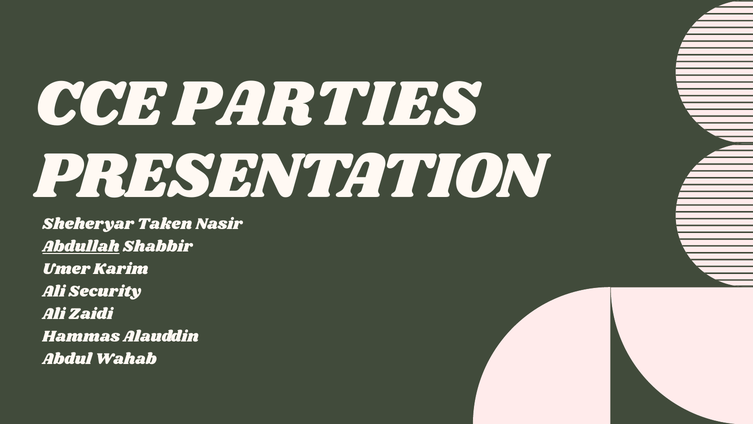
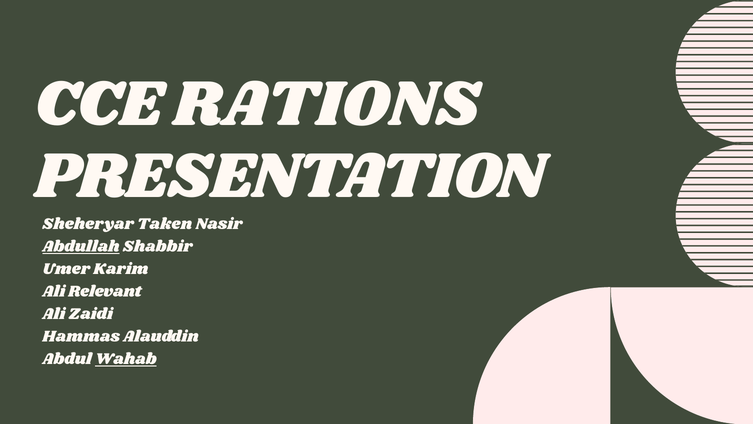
PARTIES: PARTIES -> RATIONS (327, 104)
Security: Security -> Relevant (105, 291)
Wahab underline: none -> present (126, 358)
